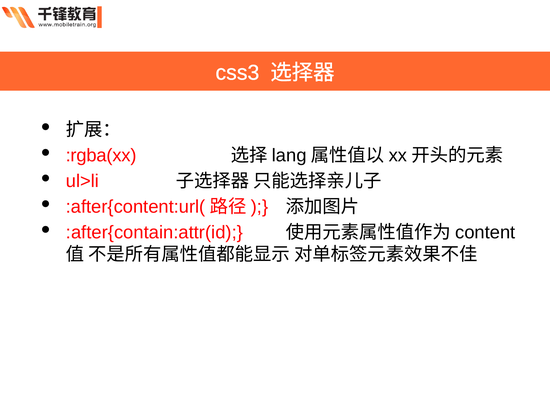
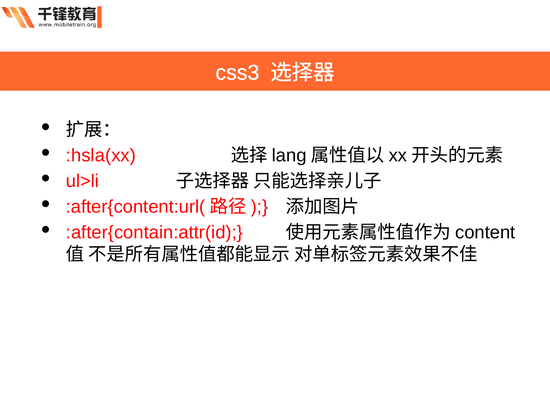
:rgba(xx: :rgba(xx -> :hsla(xx (101, 155)
